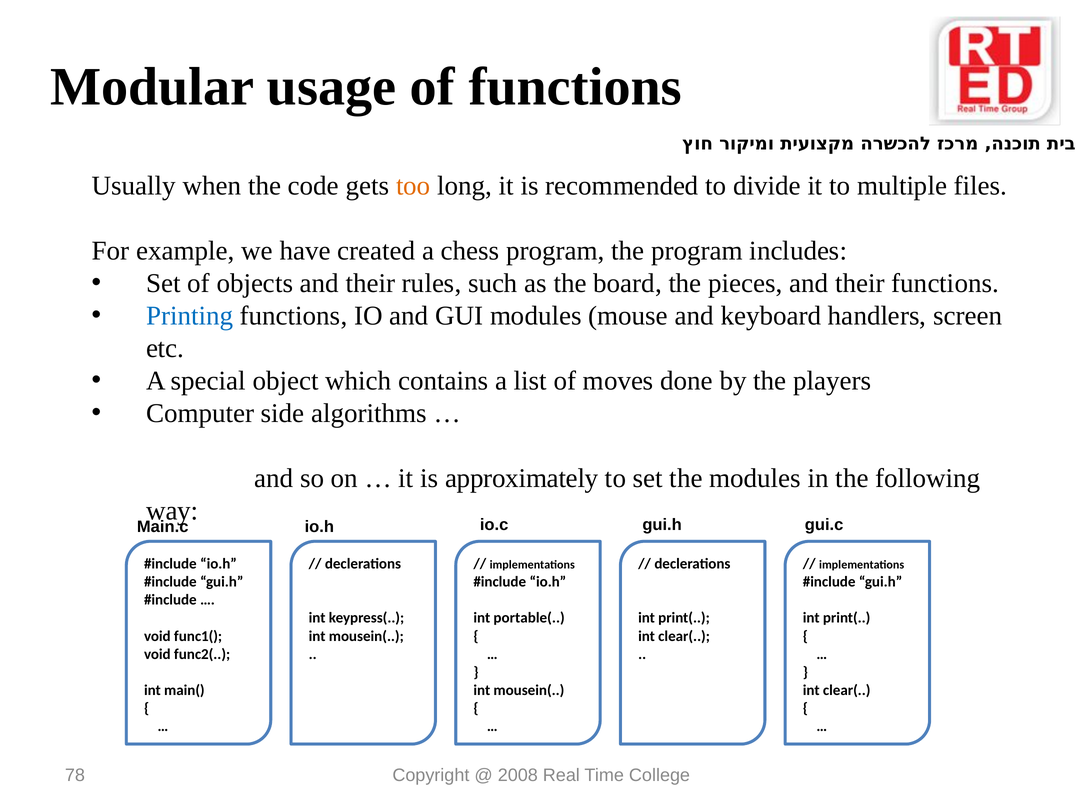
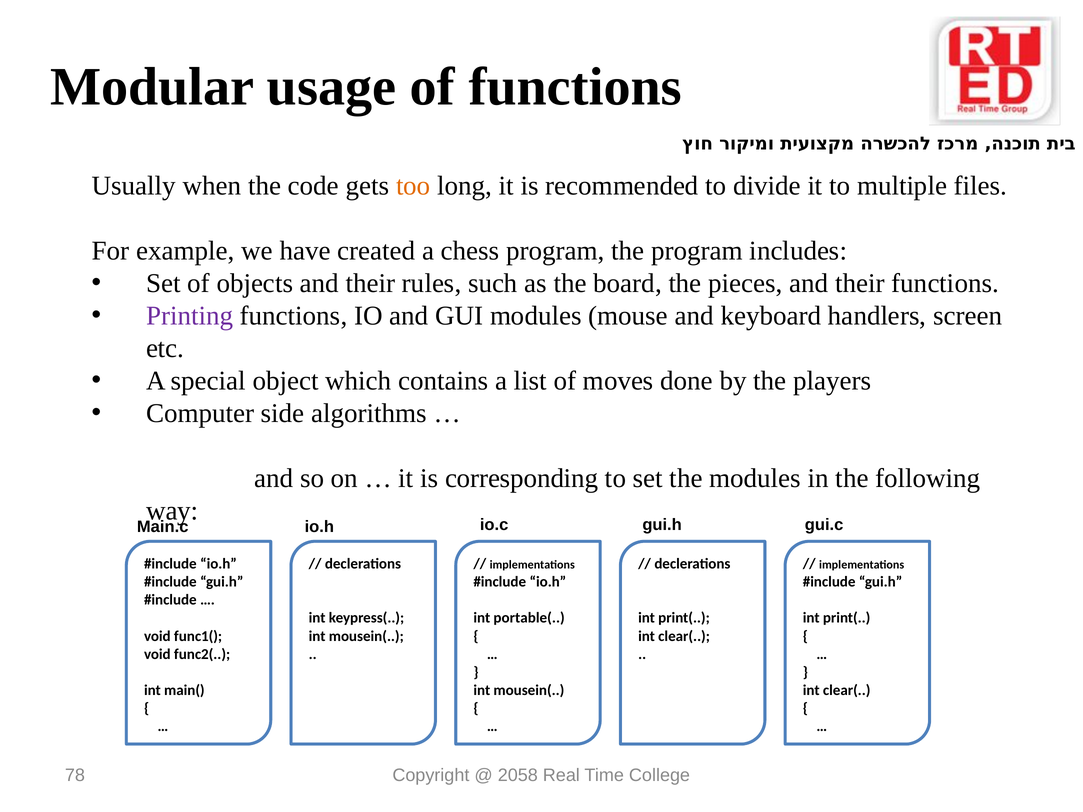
Printing colour: blue -> purple (190, 316)
approximately: approximately -> corresponding (522, 478)
2008: 2008 -> 2058 (518, 776)
